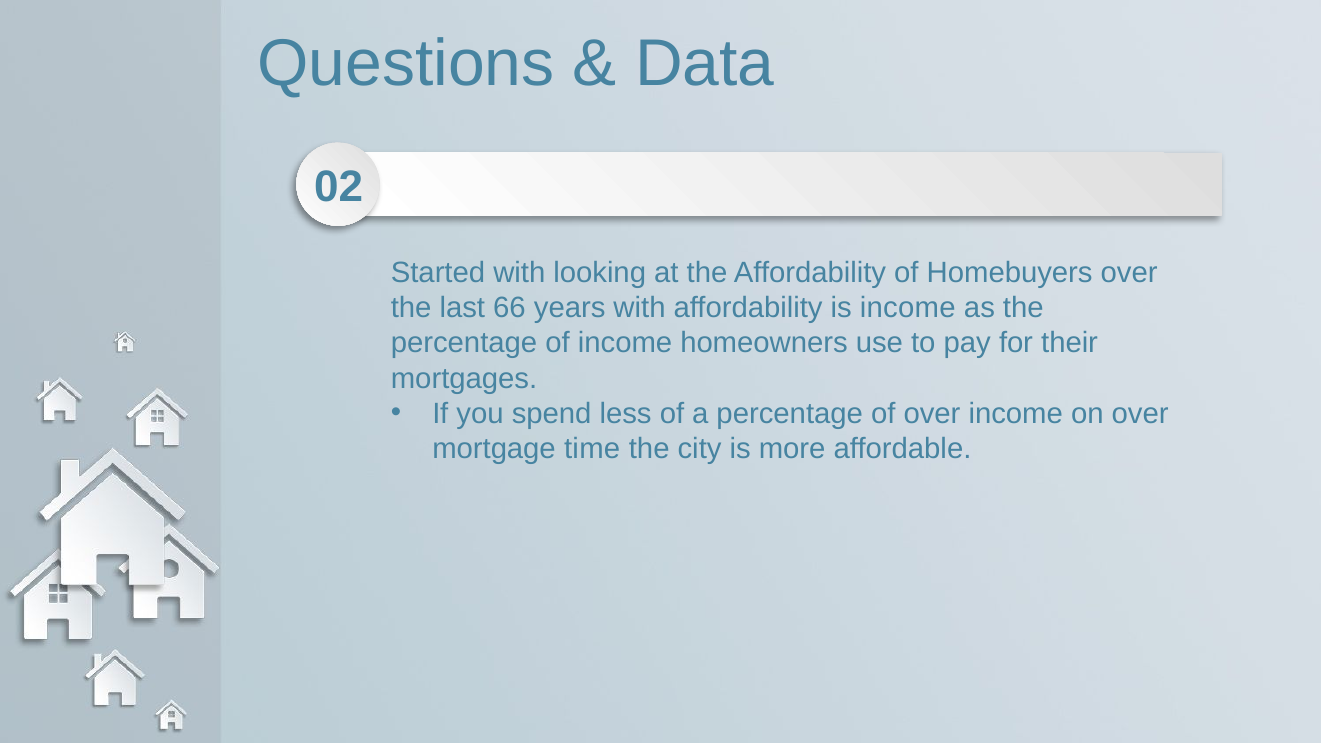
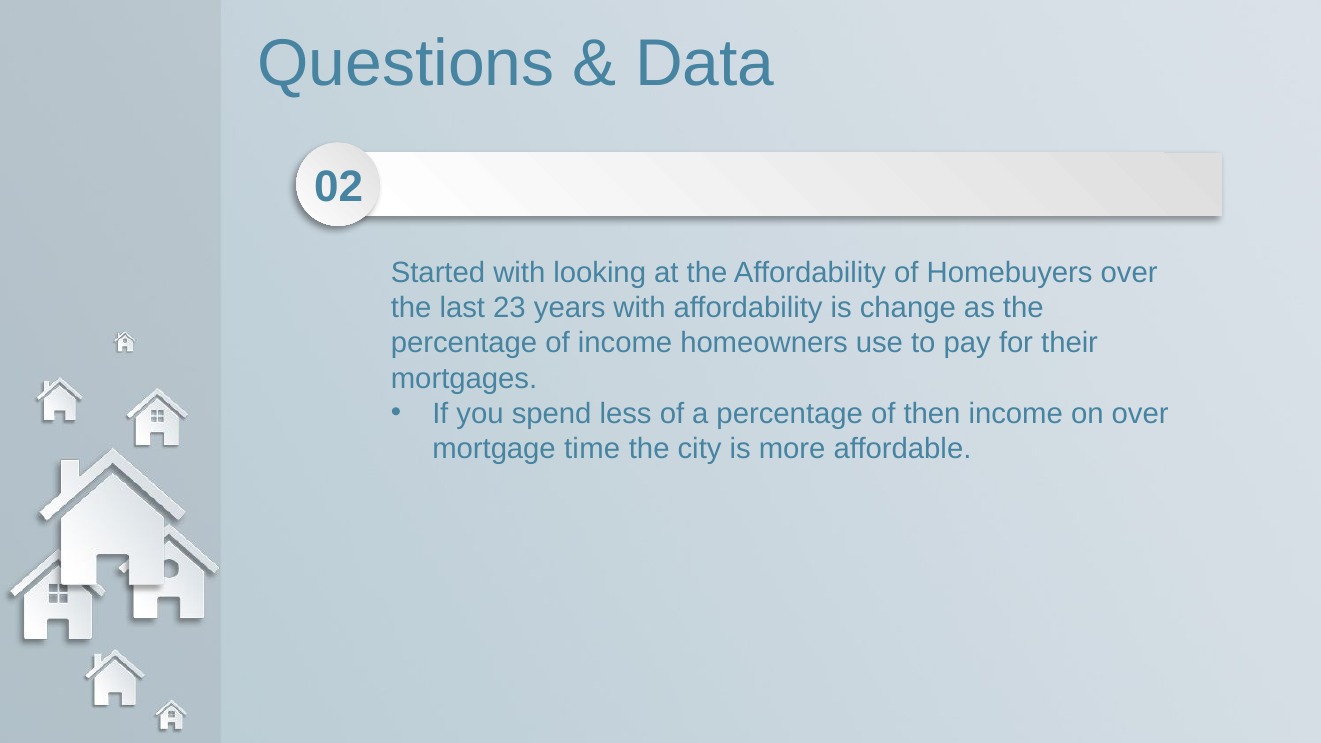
66: 66 -> 23 (509, 308)
is income: income -> change (908, 308)
of over: over -> then (932, 414)
